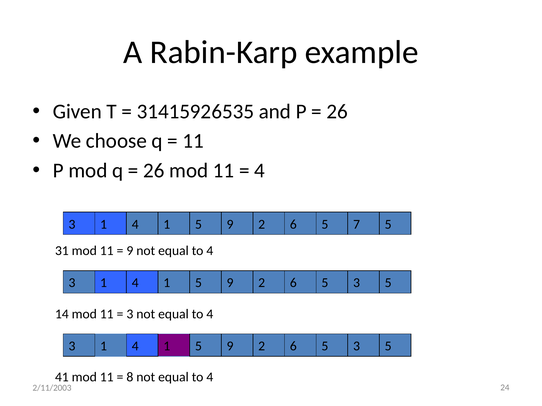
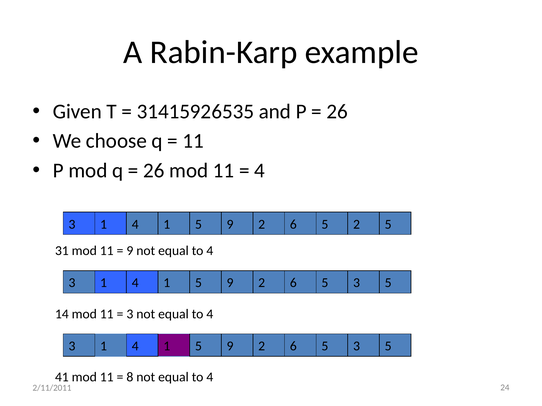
2 7: 7 -> 2 (357, 224)
2/11/2003: 2/11/2003 -> 2/11/2011 (52, 388)
